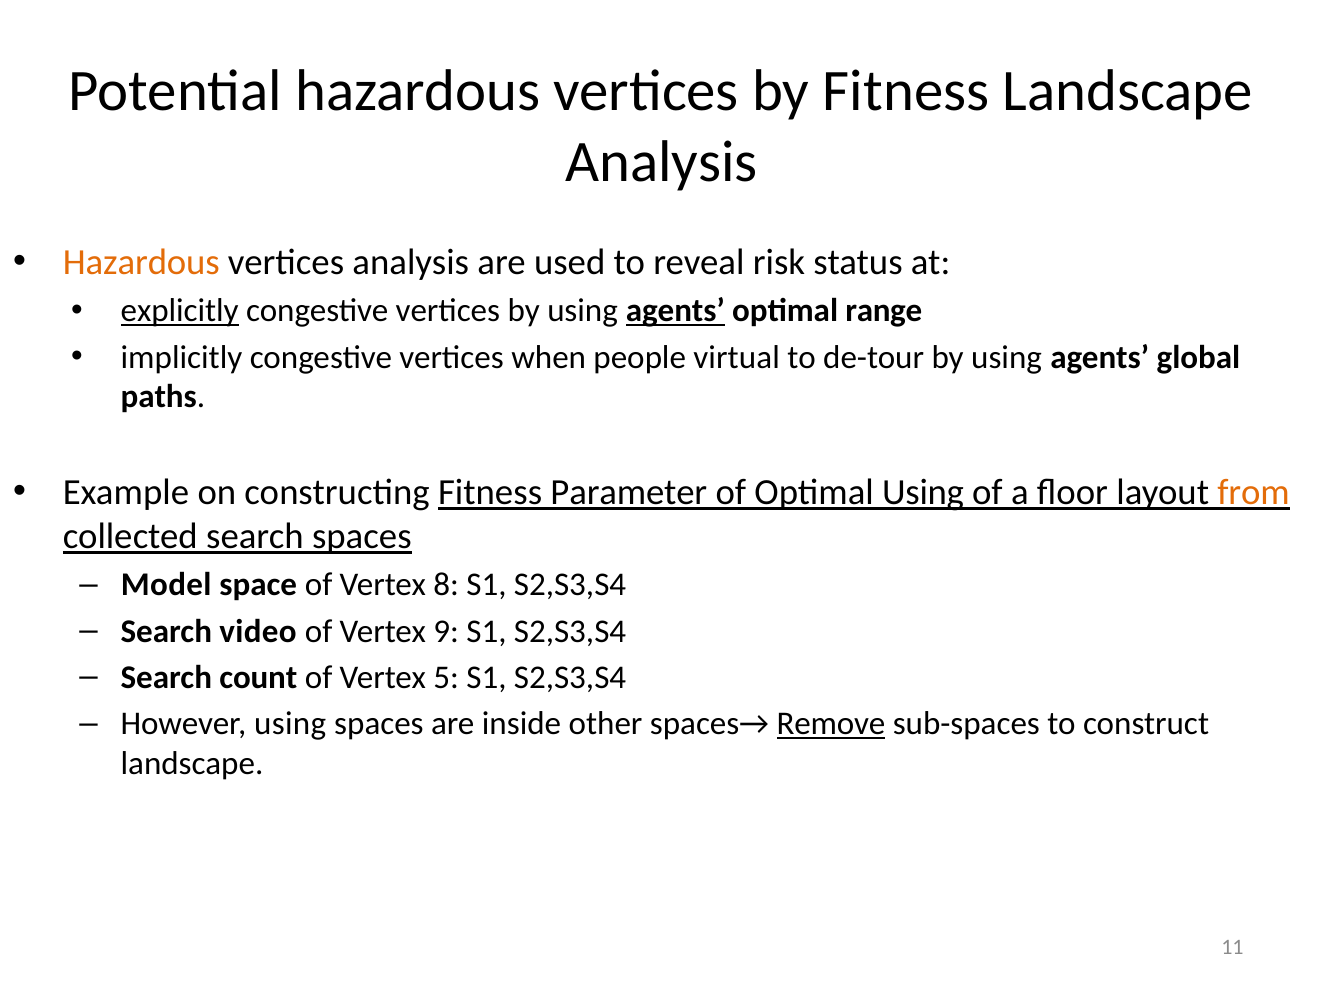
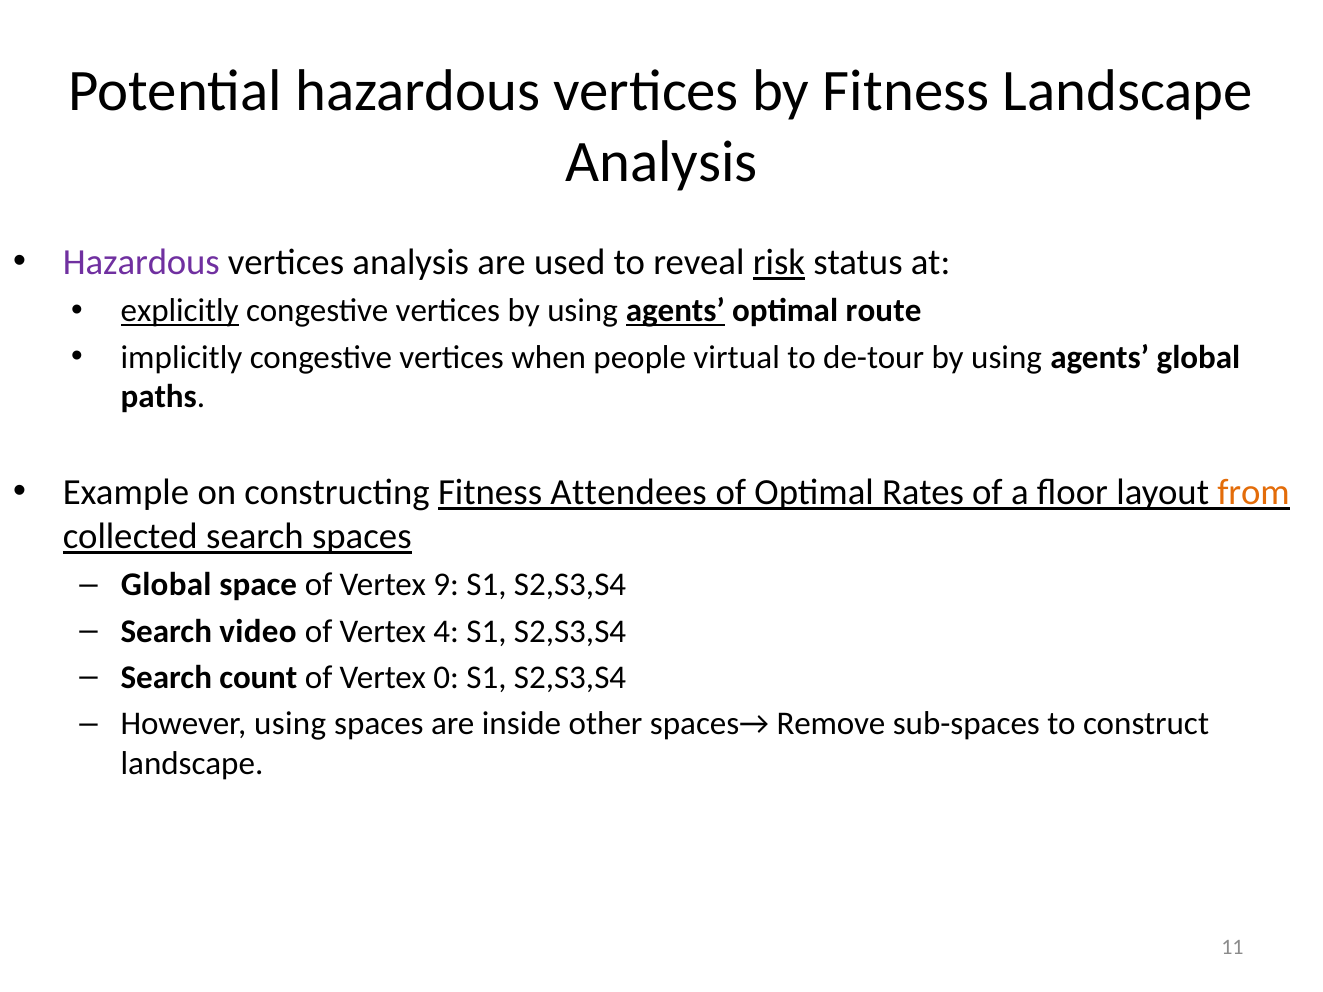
Hazardous colour: orange -> purple (141, 263)
risk underline: none -> present (779, 263)
range: range -> route (884, 311)
Parameter: Parameter -> Attendees (629, 493)
Optimal Using: Using -> Rates (923, 493)
Model: Model -> Global (166, 585)
8: 8 -> 9 (446, 585)
9: 9 -> 4 (446, 632)
5: 5 -> 0 (446, 678)
Remove underline: present -> none (831, 724)
